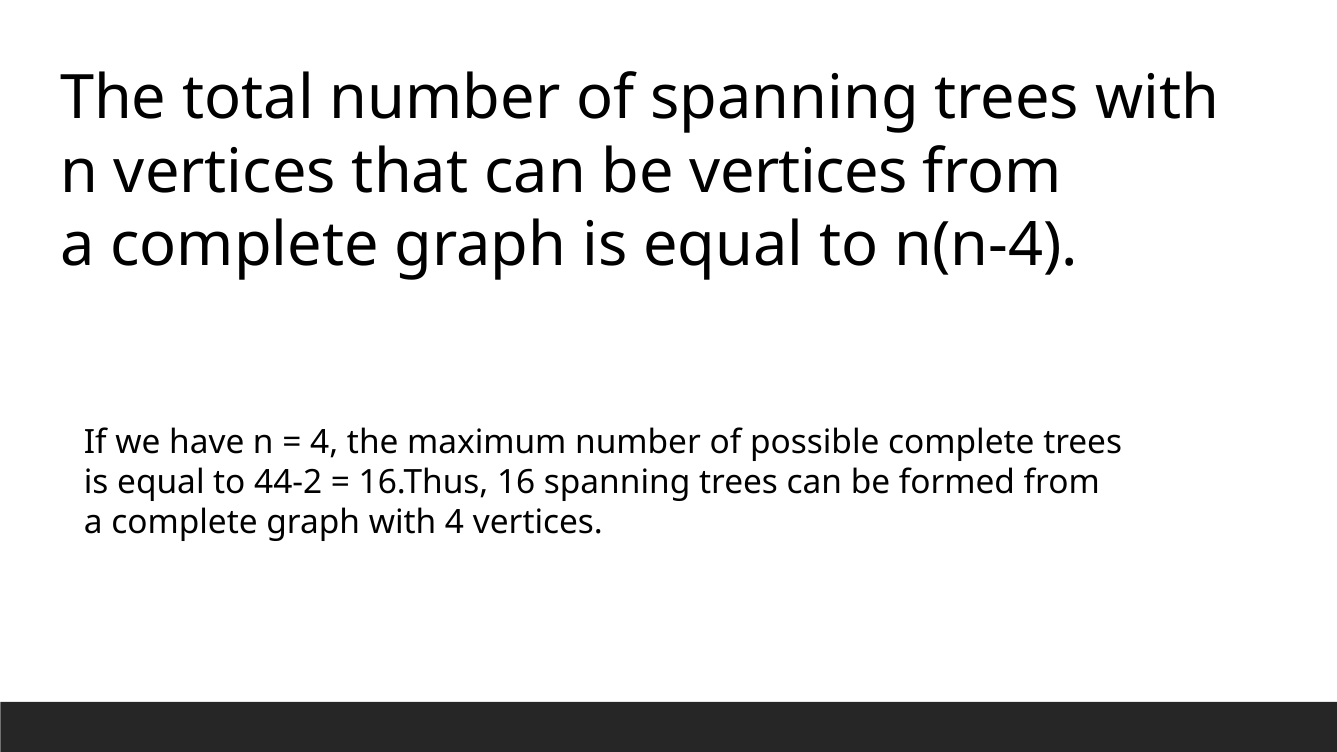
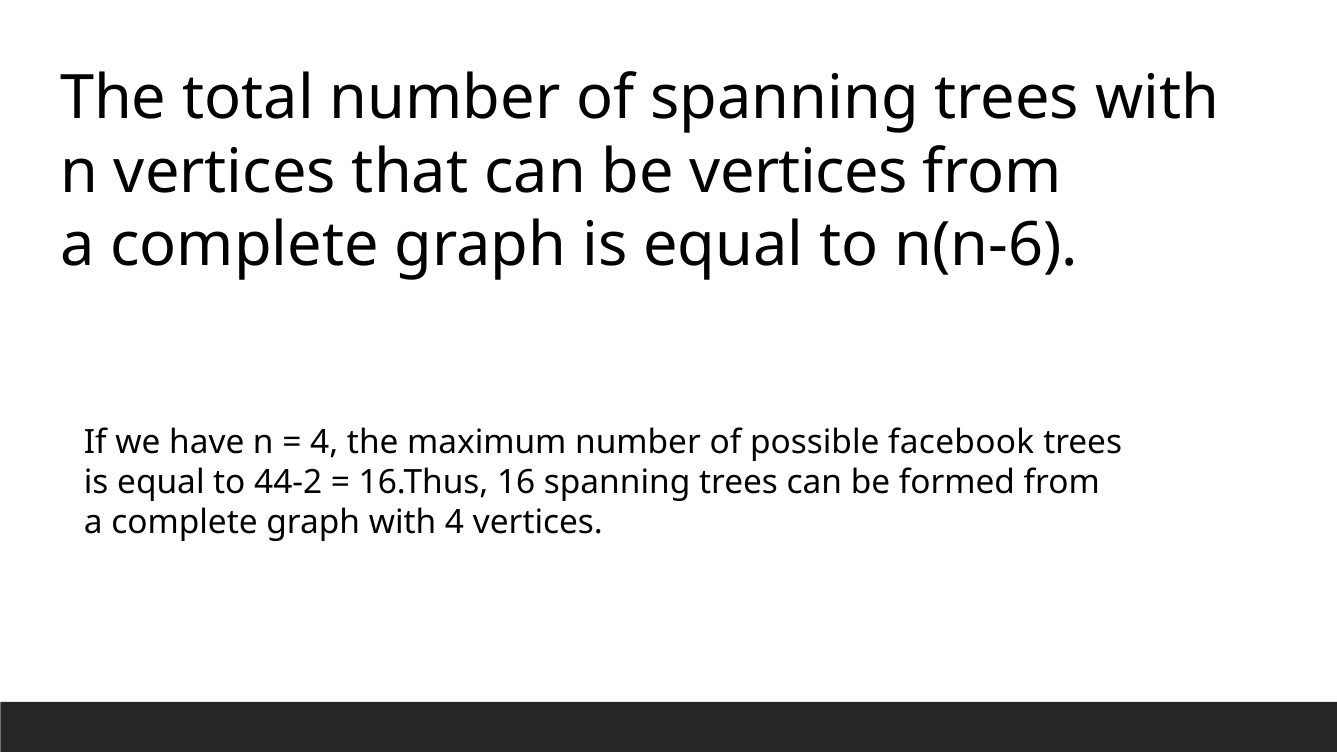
n(n-4: n(n-4 -> n(n-6 (986, 245)
possible complete: complete -> facebook (961, 442)
